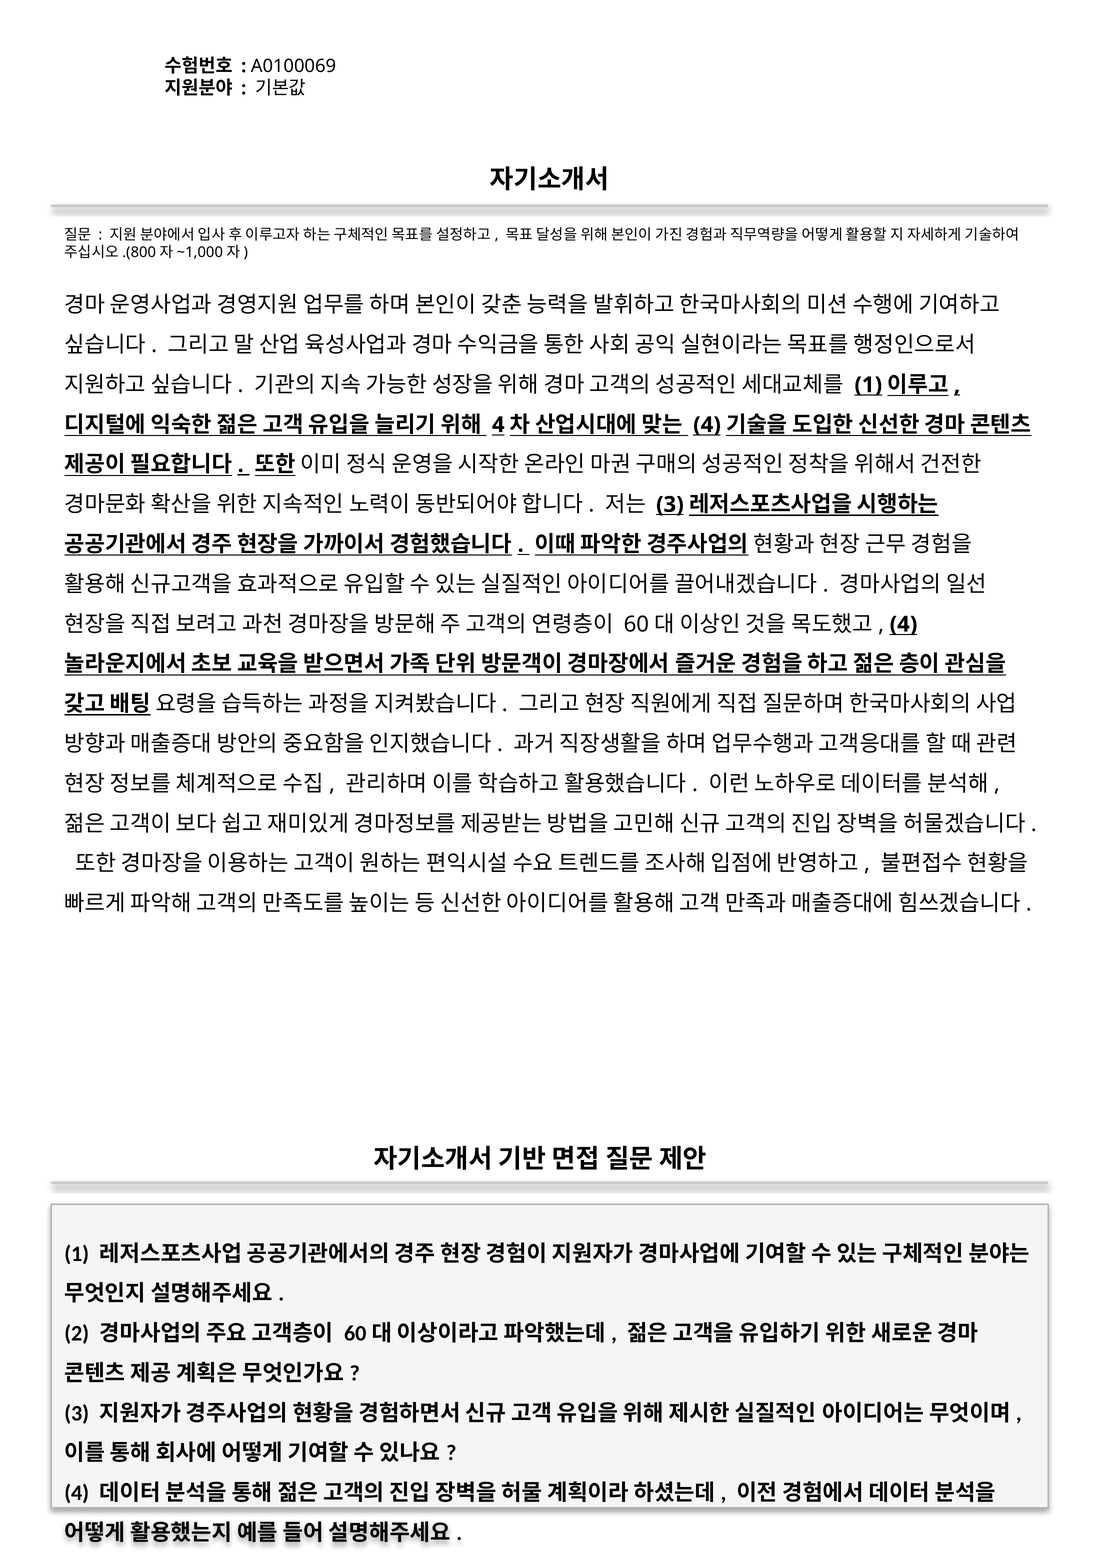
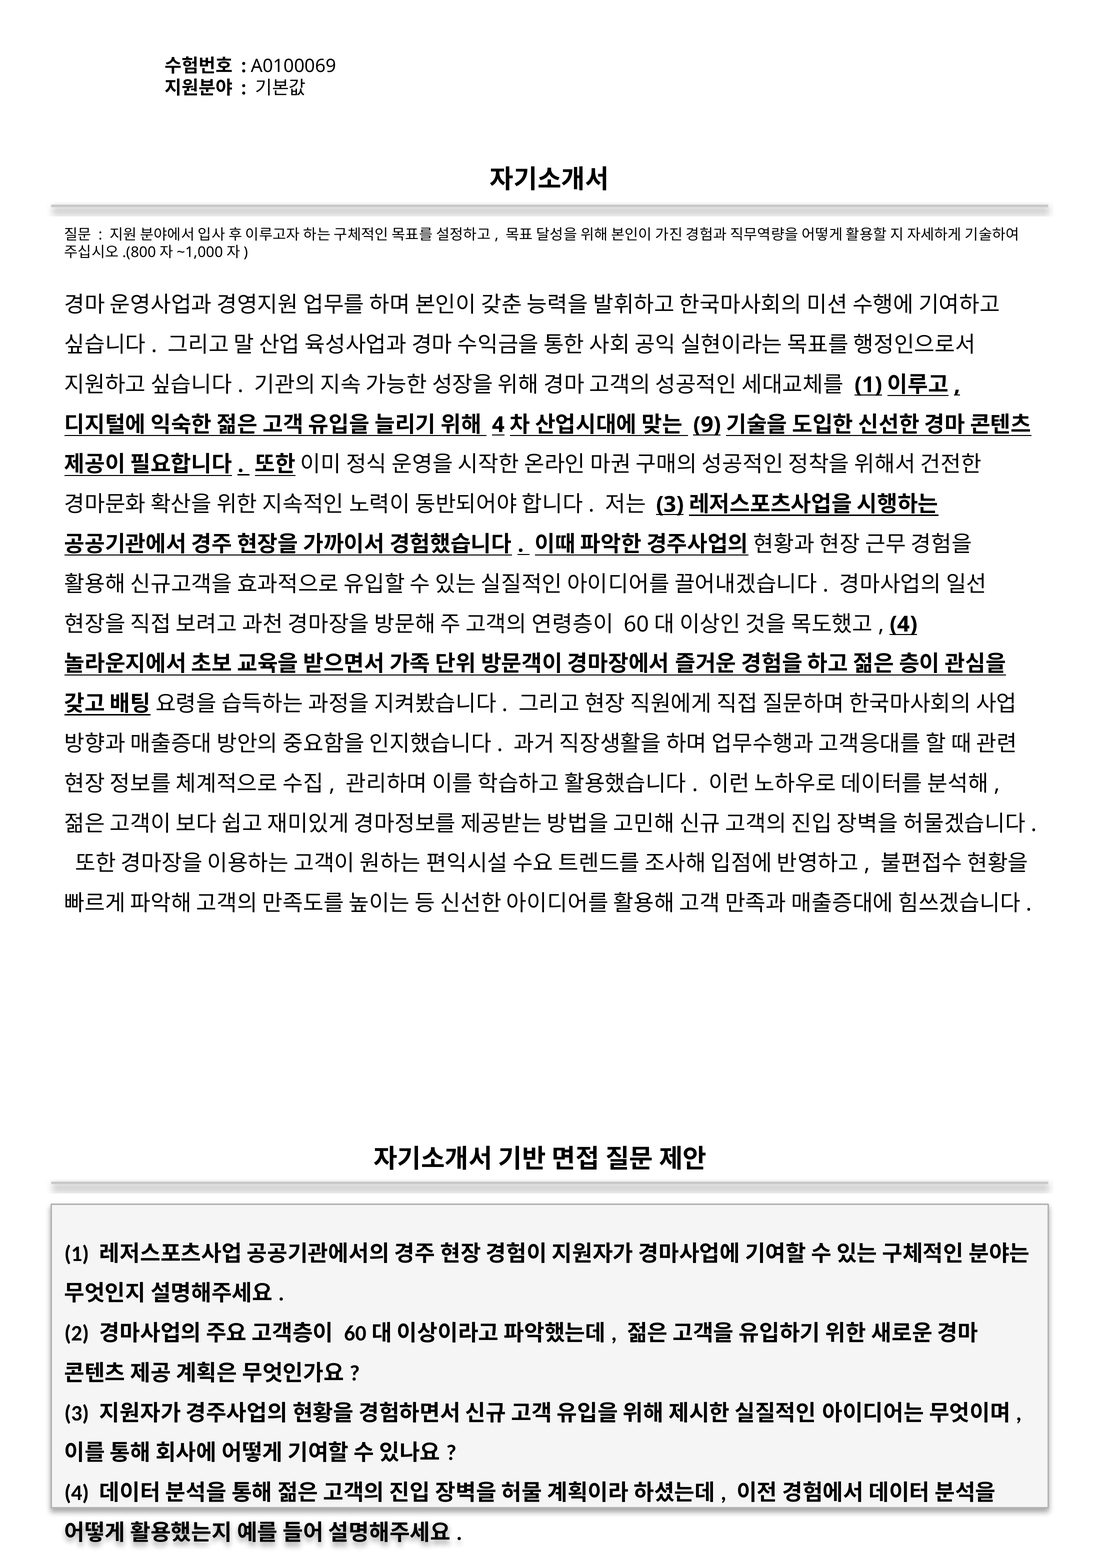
4: 4 -> 9 (707, 425)
